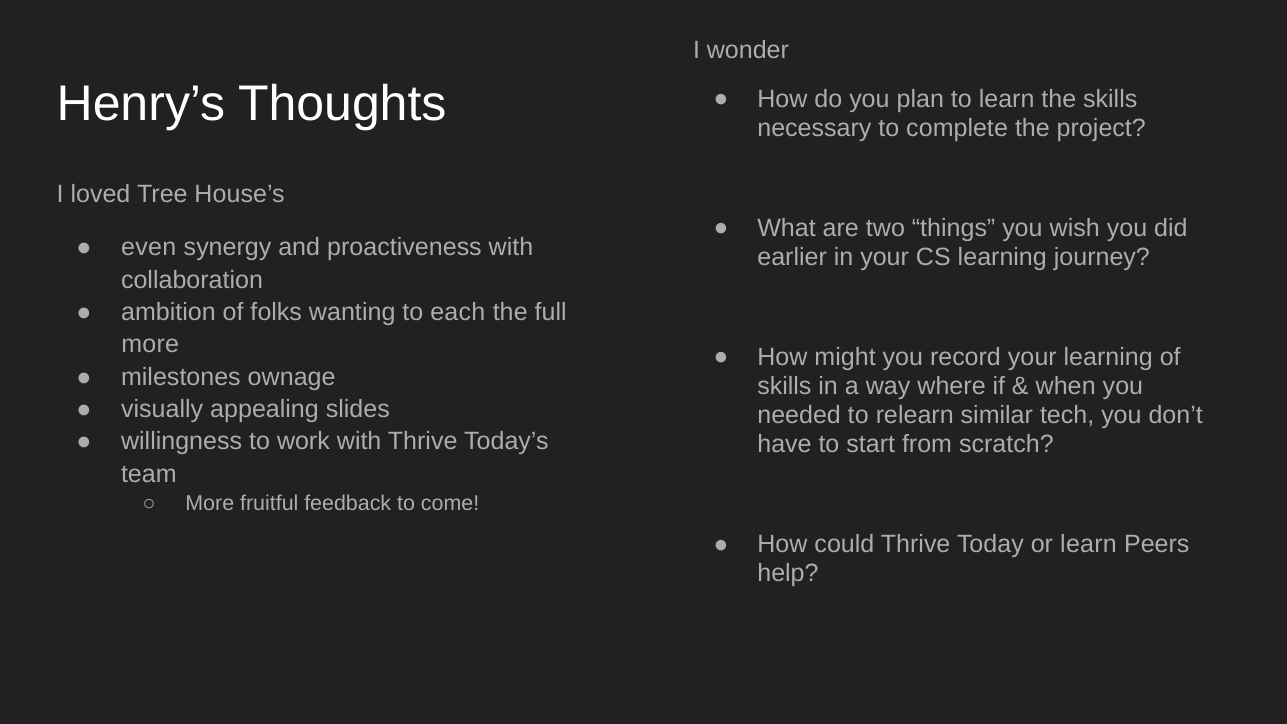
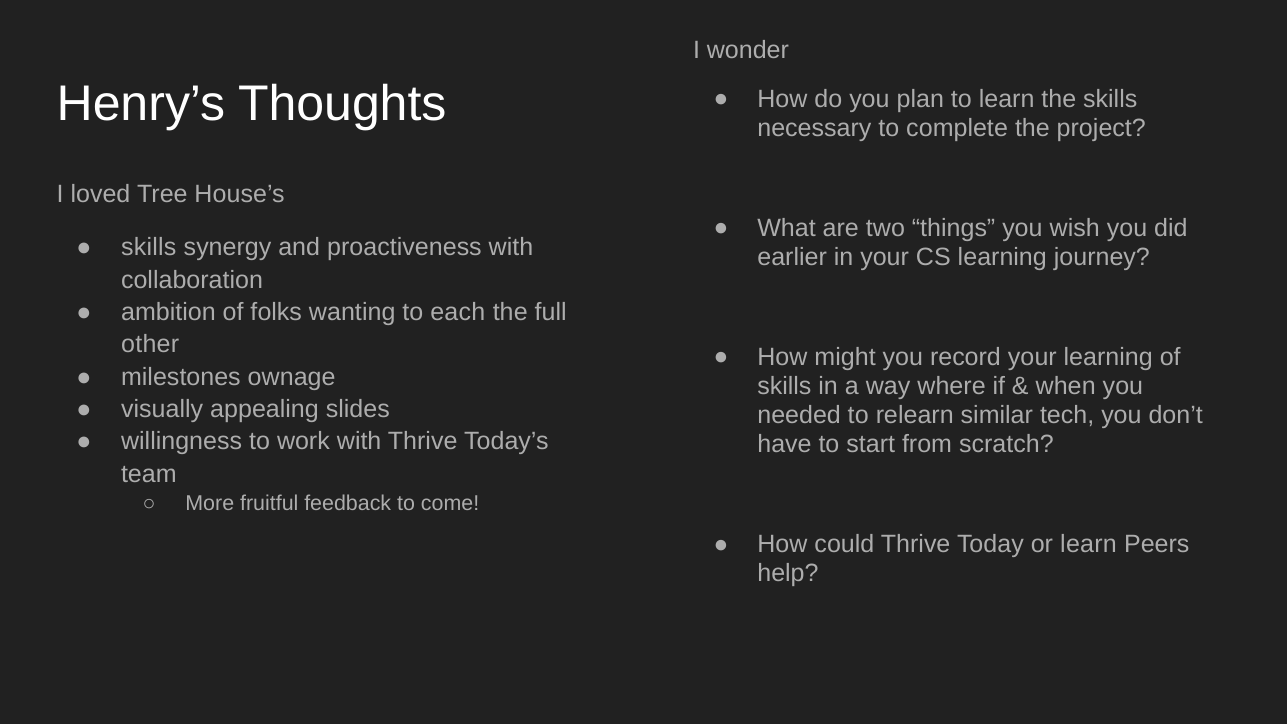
even: even -> skills (149, 248)
more: more -> other (150, 344)
